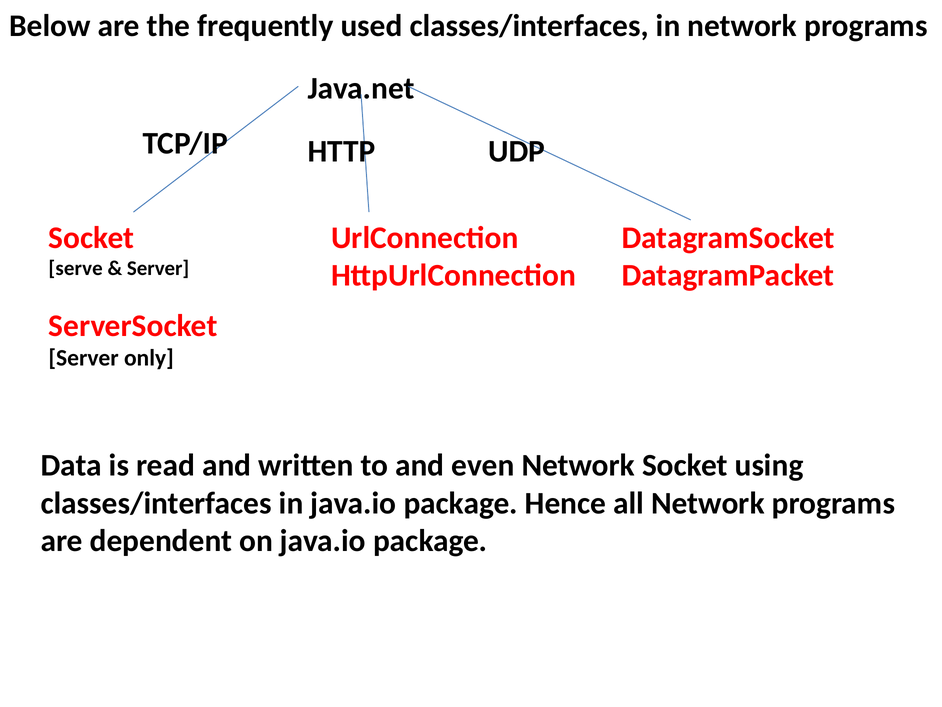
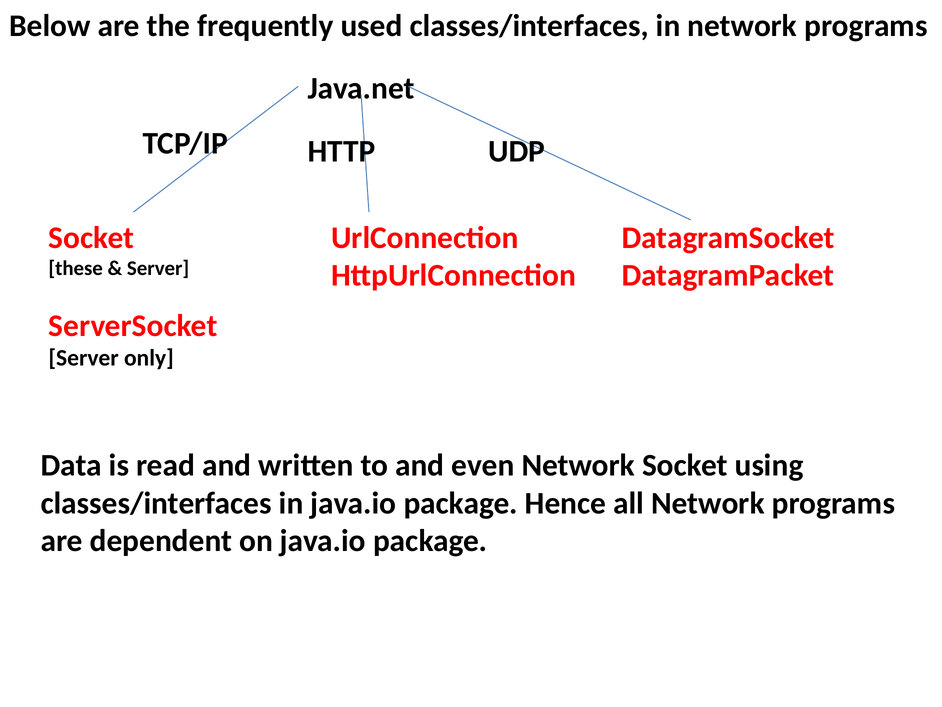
serve: serve -> these (76, 268)
